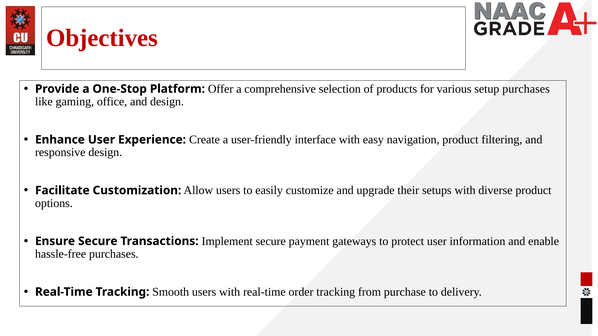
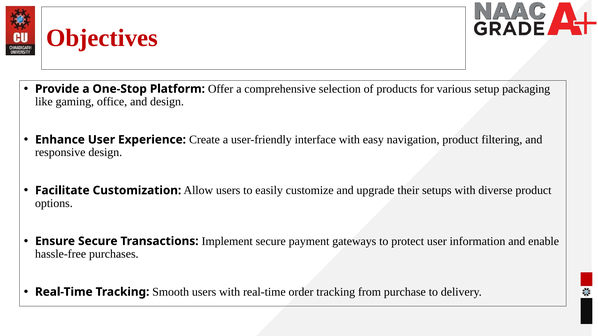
setup purchases: purchases -> packaging (526, 89)
